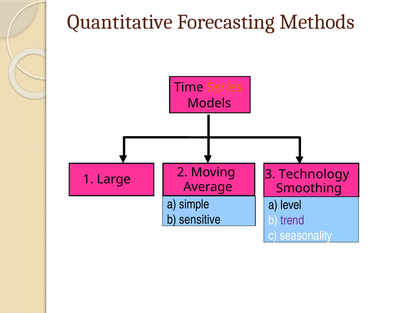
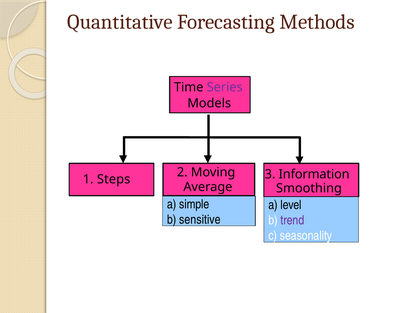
Series colour: orange -> purple (225, 87)
Technology: Technology -> Information (314, 175)
Large: Large -> Steps (114, 179)
